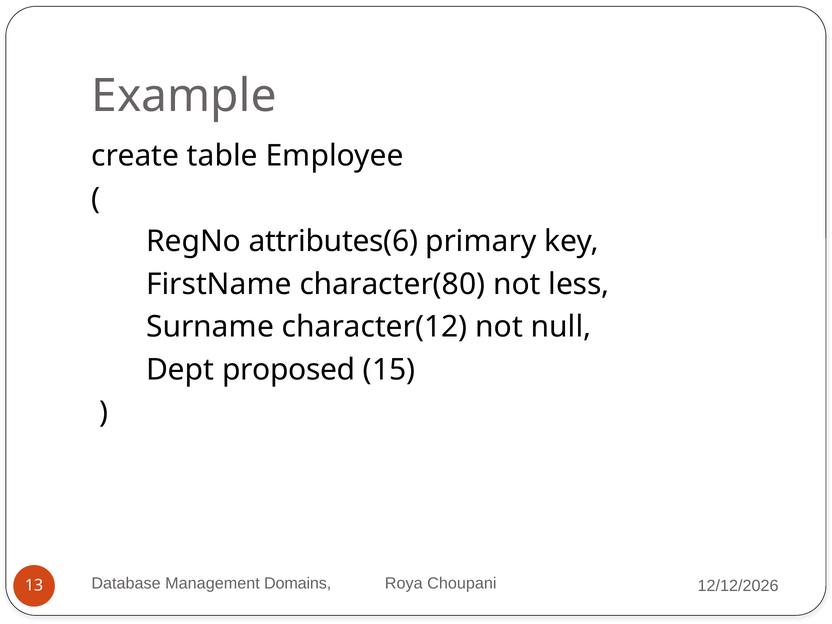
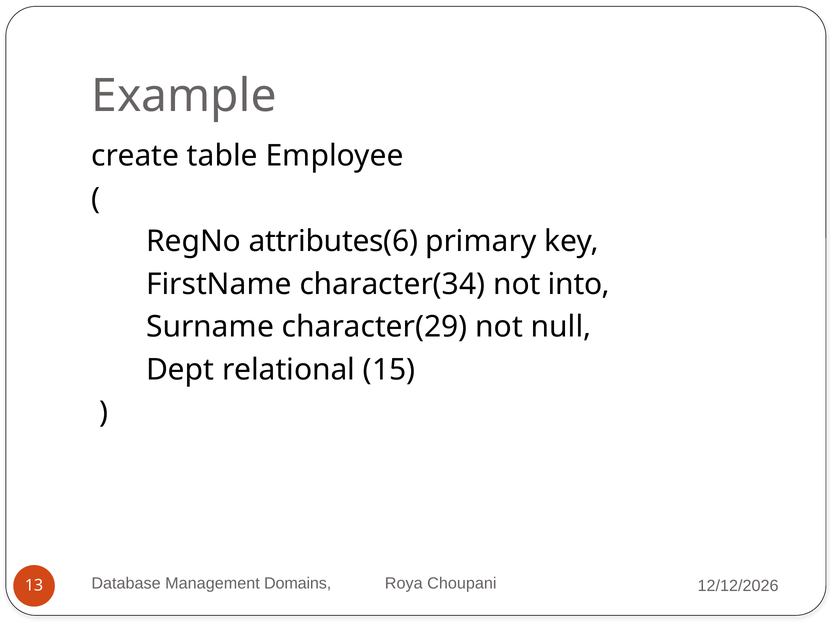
character(80: character(80 -> character(34 (392, 284)
less: less -> into (579, 284)
character(12: character(12 -> character(29 (375, 327)
proposed: proposed -> relational (289, 370)
